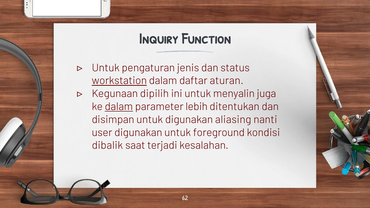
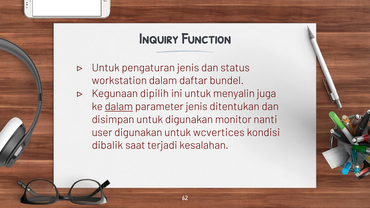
workstation underline: present -> none (119, 81)
aturan: aturan -> bundel (227, 81)
parameter lebih: lebih -> jenis (197, 107)
aliasing: aliasing -> monitor (233, 120)
foreground: foreground -> wcvertices (219, 133)
